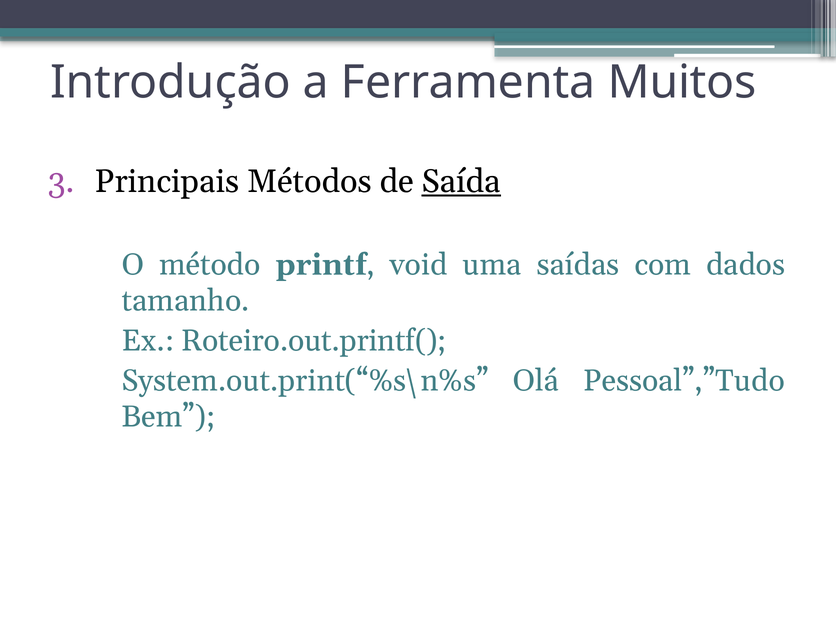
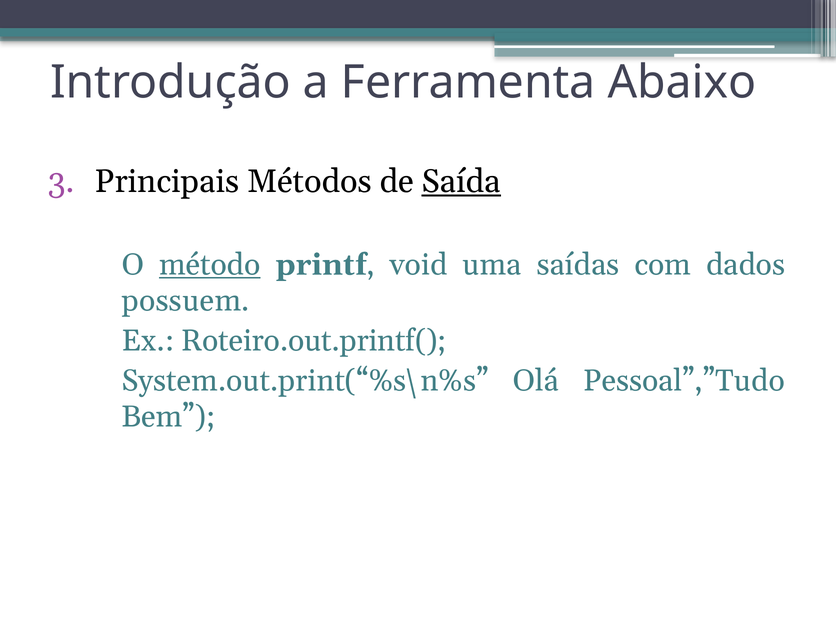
Muitos: Muitos -> Abaixo (682, 82)
método underline: none -> present (210, 265)
tamanho: tamanho -> possuem (186, 301)
